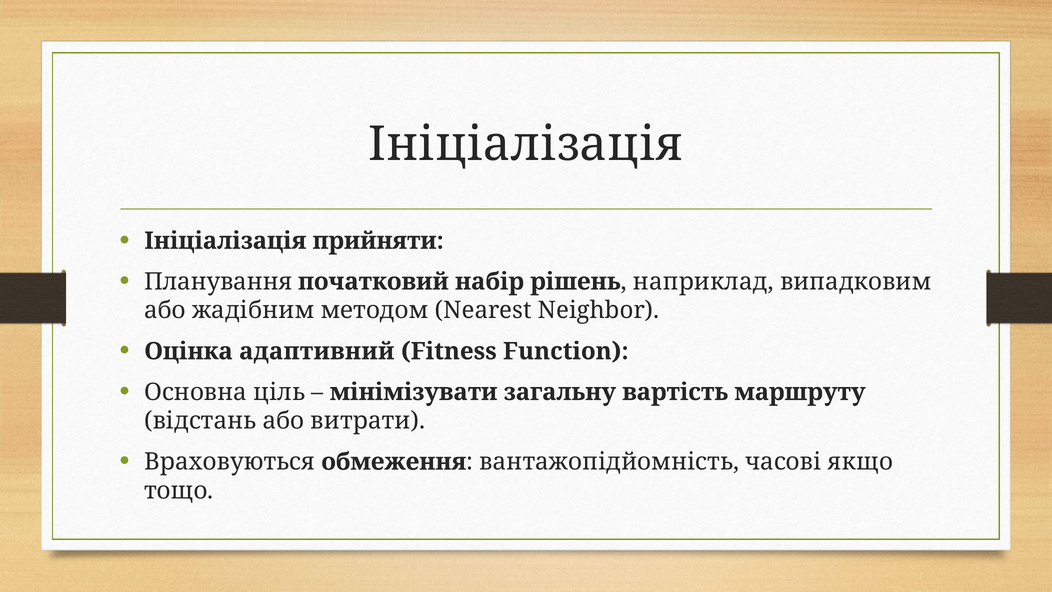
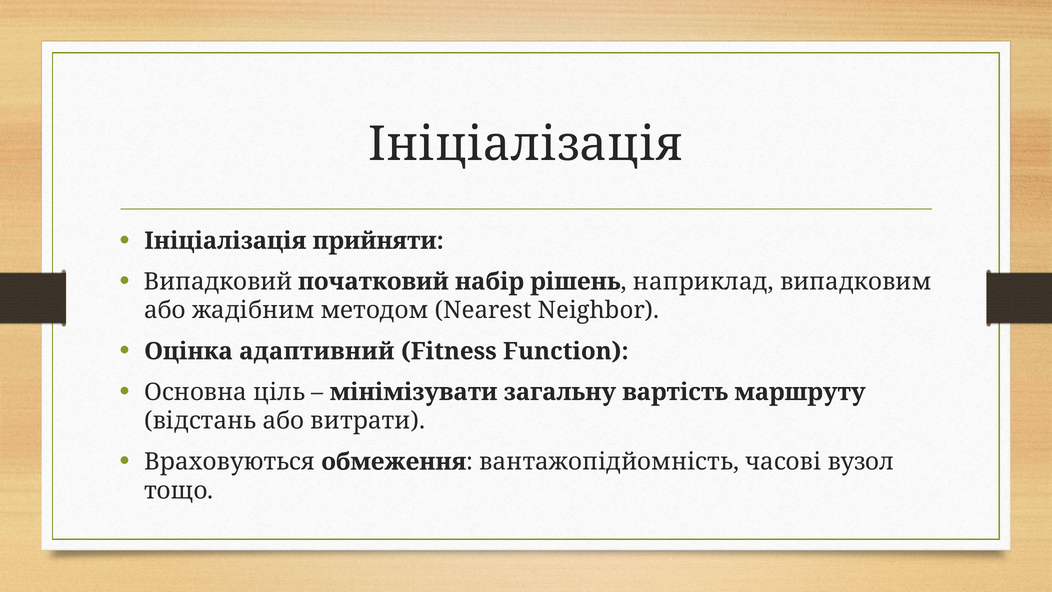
Планування: Планування -> Випадковий (218, 281)
якщо: якщо -> вузол (861, 462)
